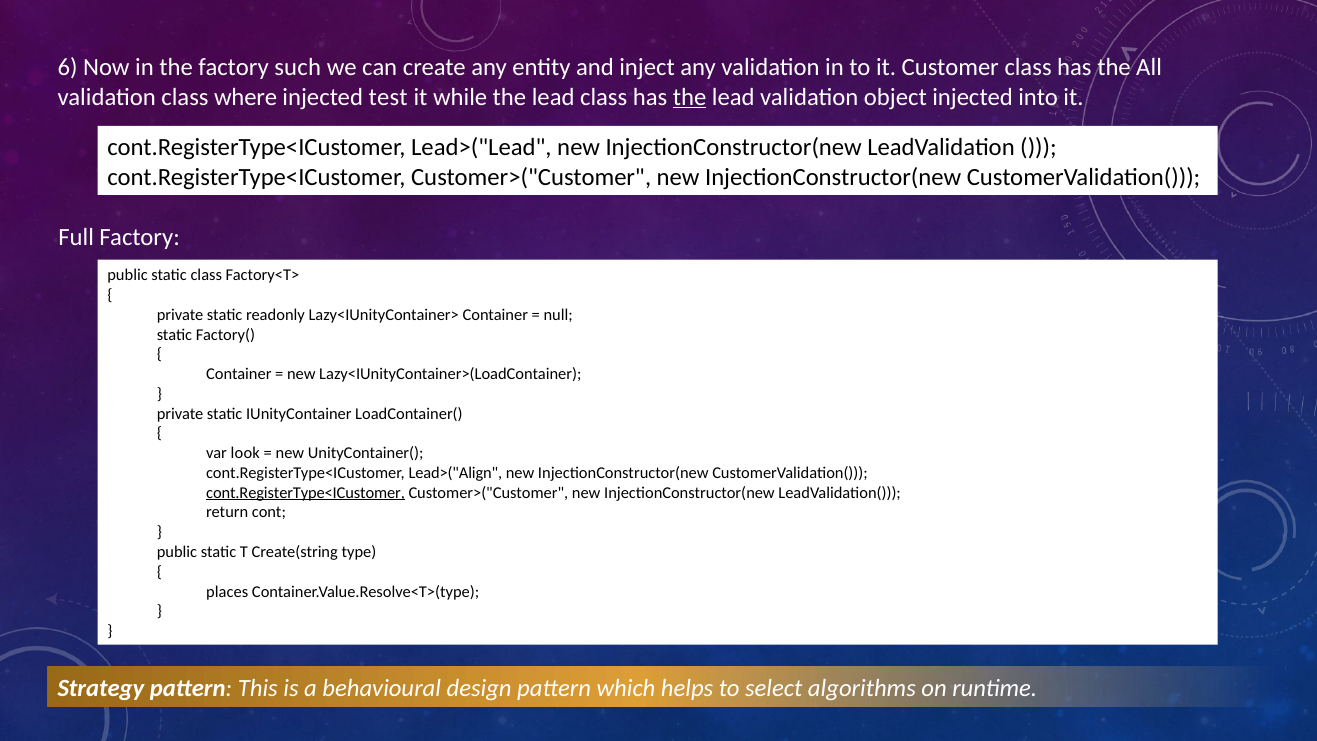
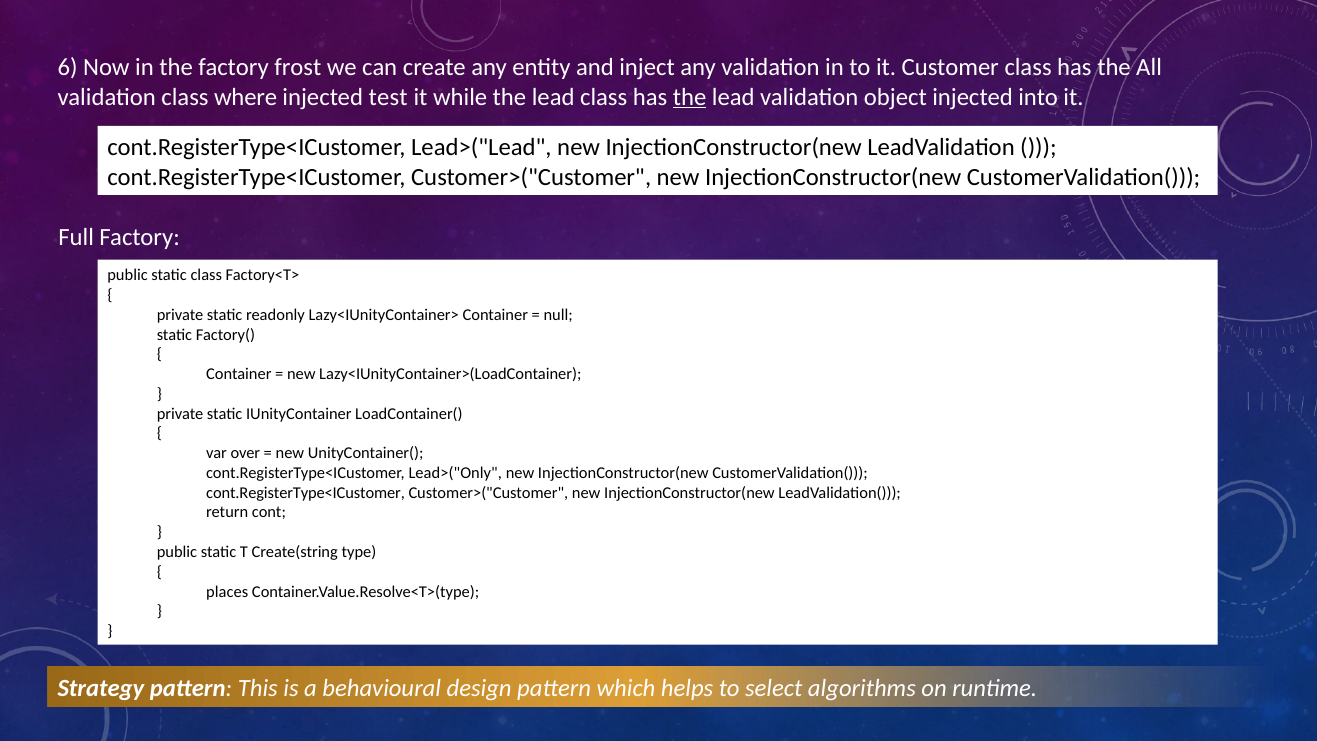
such: such -> frost (298, 67)
look: look -> over (245, 453)
Lead>("Align: Lead>("Align -> Lead>("Only (455, 473)
cont.RegisterType<ICustomer underline: present -> none (306, 493)
